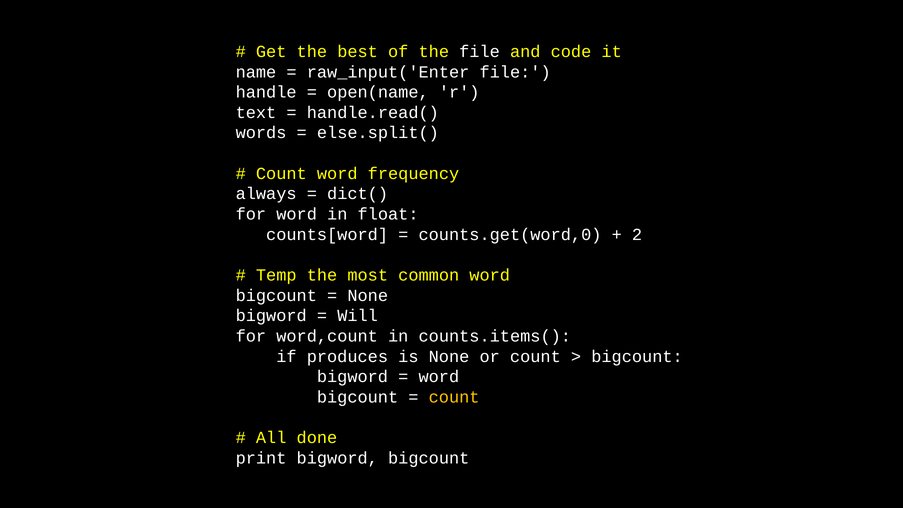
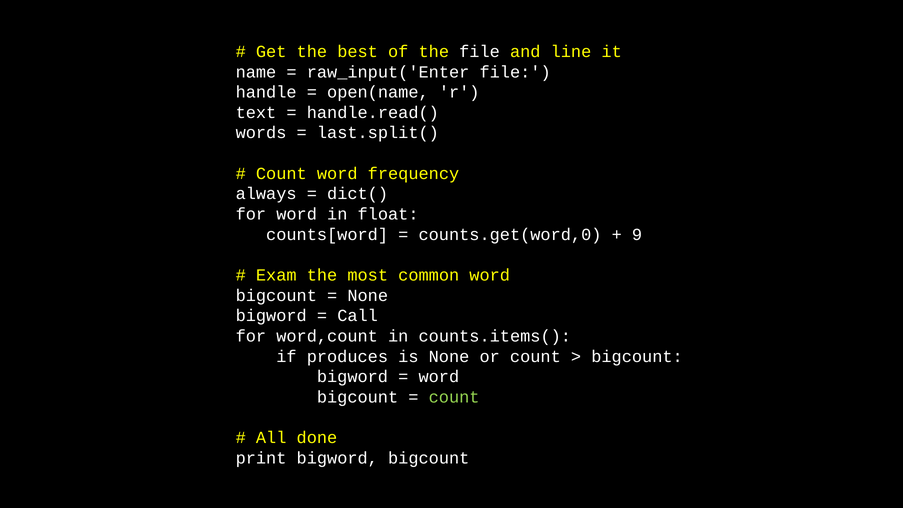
code: code -> line (571, 52)
else.split(: else.split( -> last.split( (378, 133)
2: 2 -> 9 (637, 234)
Temp: Temp -> Exam (276, 275)
Will: Will -> Call (358, 316)
count colour: yellow -> light green (454, 397)
